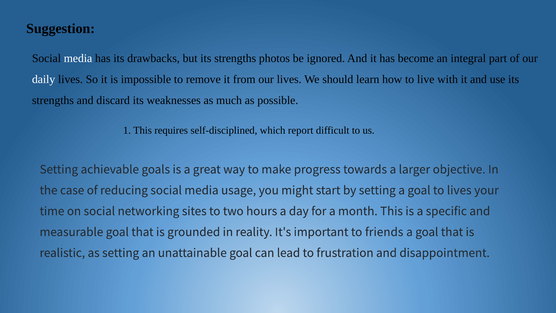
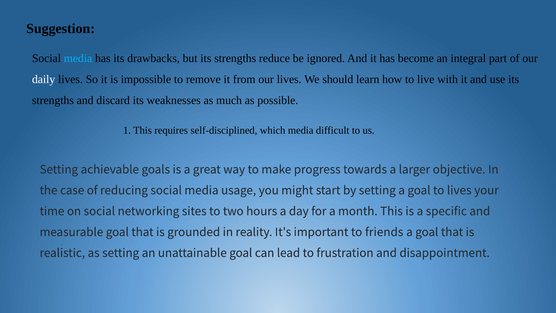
media colour: white -> light blue (78, 58)
photos: photos -> reduce (274, 58)
which report: report -> media (301, 130)
